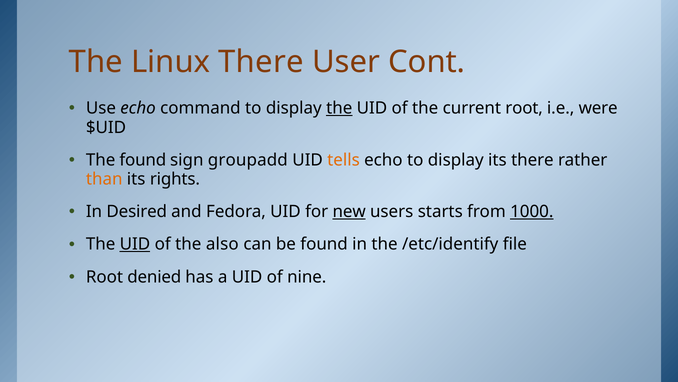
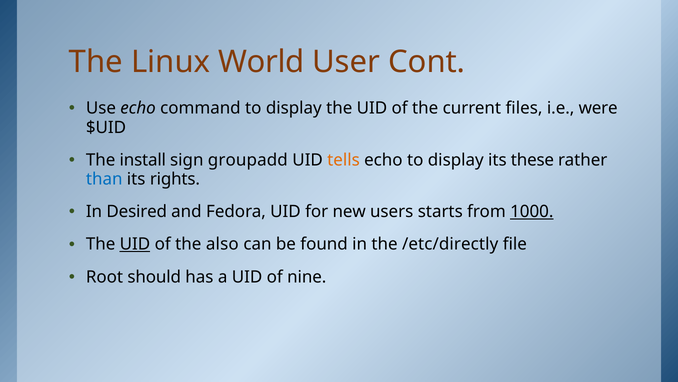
Linux There: There -> World (261, 62)
the underline: present -> none (339, 108)
current root: root -> files (524, 108)
The found: found -> install (143, 160)
its there: there -> these (532, 160)
than colour: orange -> blue (104, 179)
new underline: present -> none (349, 212)
/etc/identify: /etc/identify -> /etc/directly (450, 244)
denied: denied -> should (154, 277)
